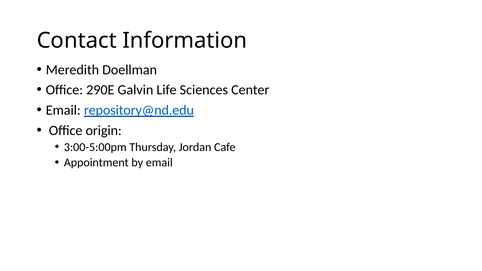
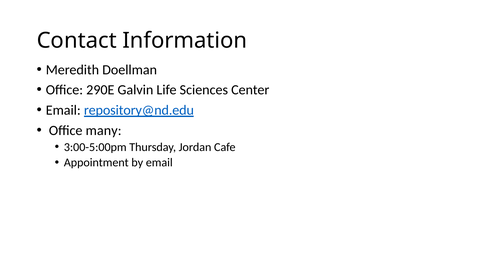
origin: origin -> many (104, 131)
